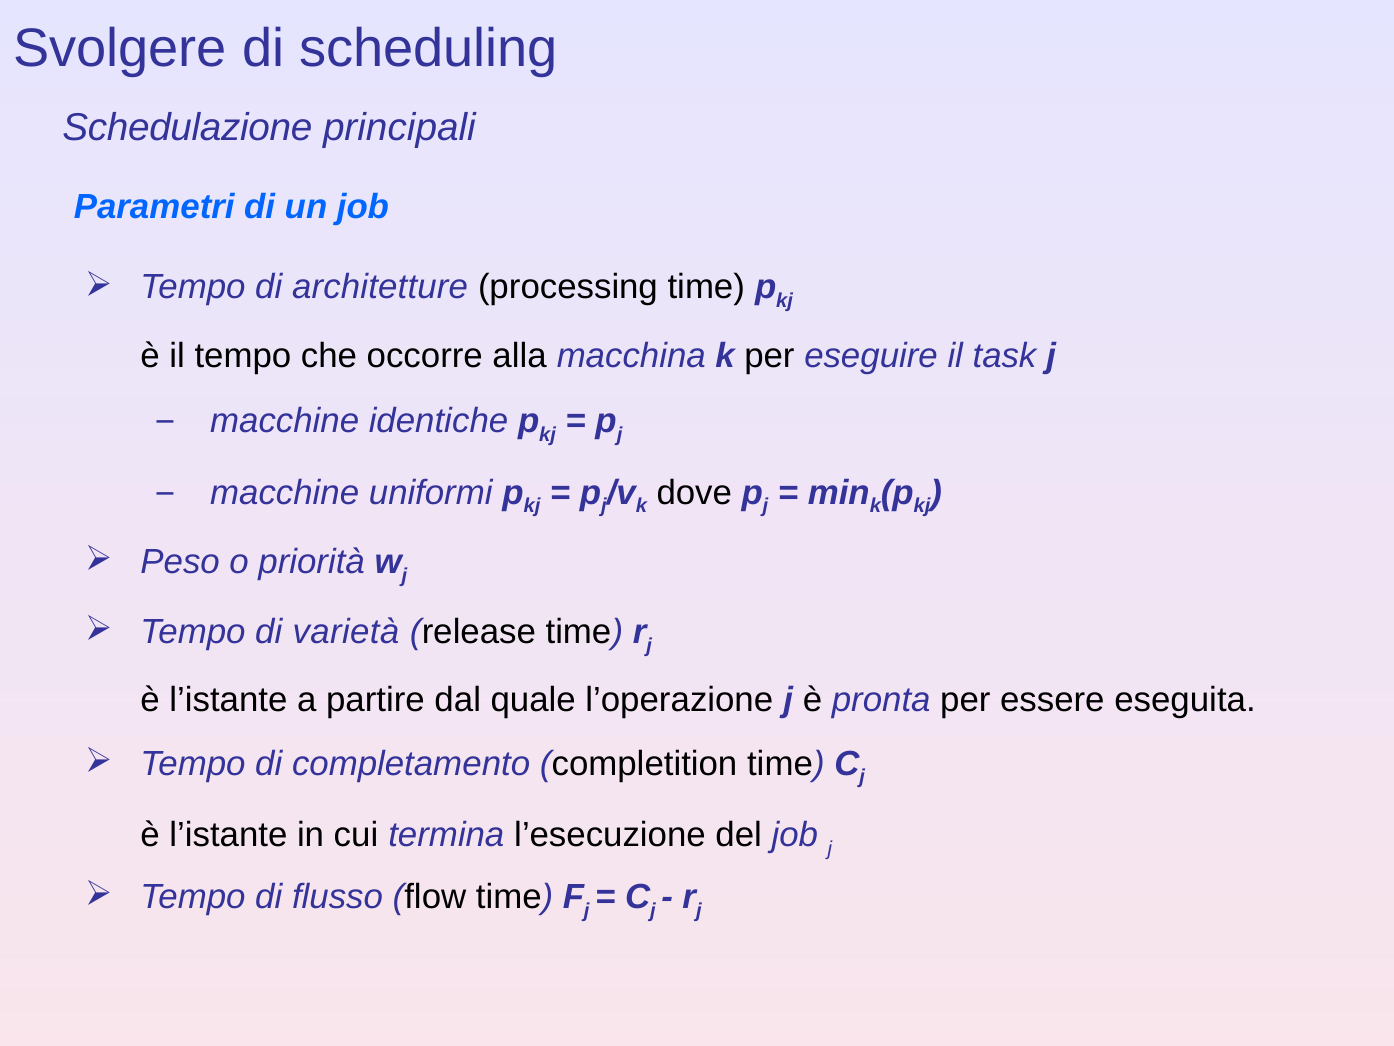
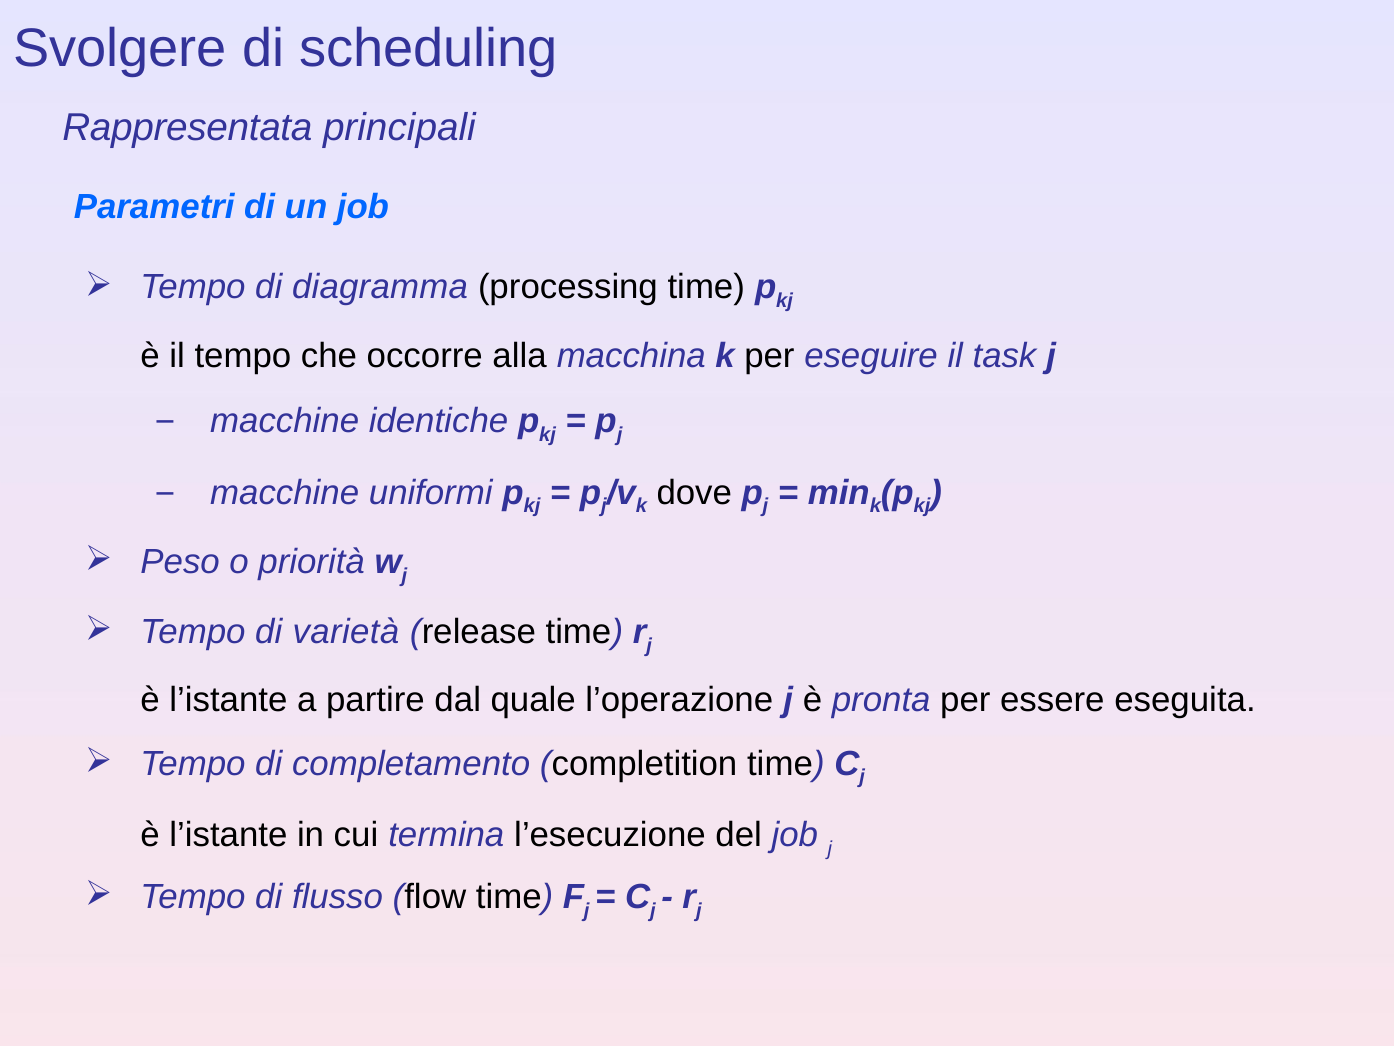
Schedulazione: Schedulazione -> Rappresentata (187, 127)
architetture: architetture -> diagramma (380, 287)
